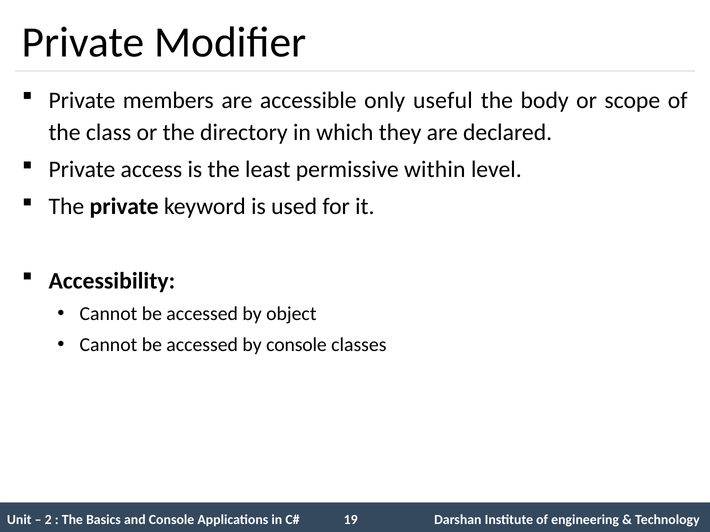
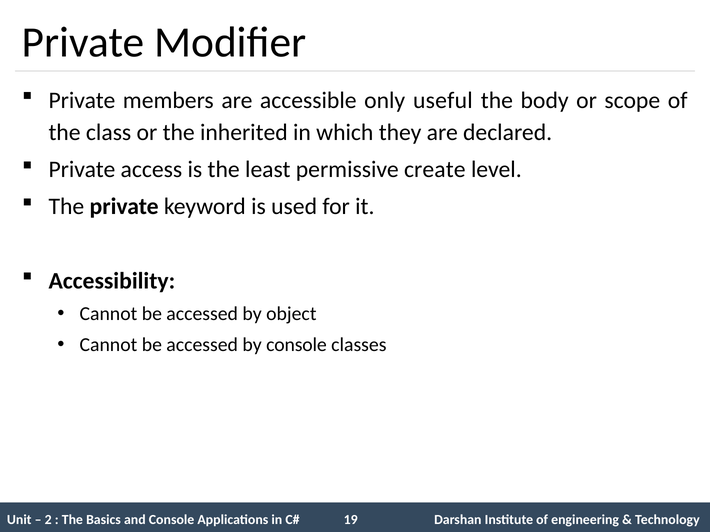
directory: directory -> inherited (244, 133)
within: within -> create (435, 170)
